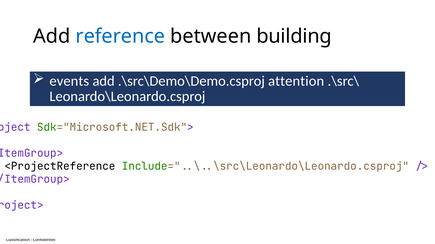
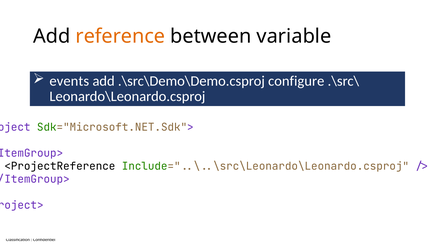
reference colour: blue -> orange (120, 37)
building: building -> variable (294, 37)
attention: attention -> configure (296, 81)
